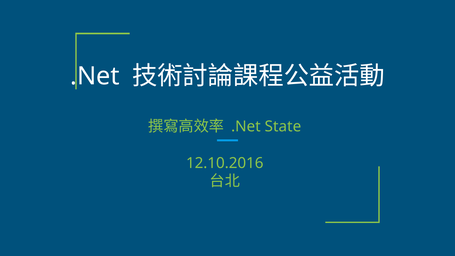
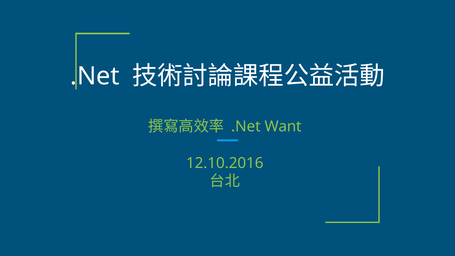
State: State -> Want (283, 127)
